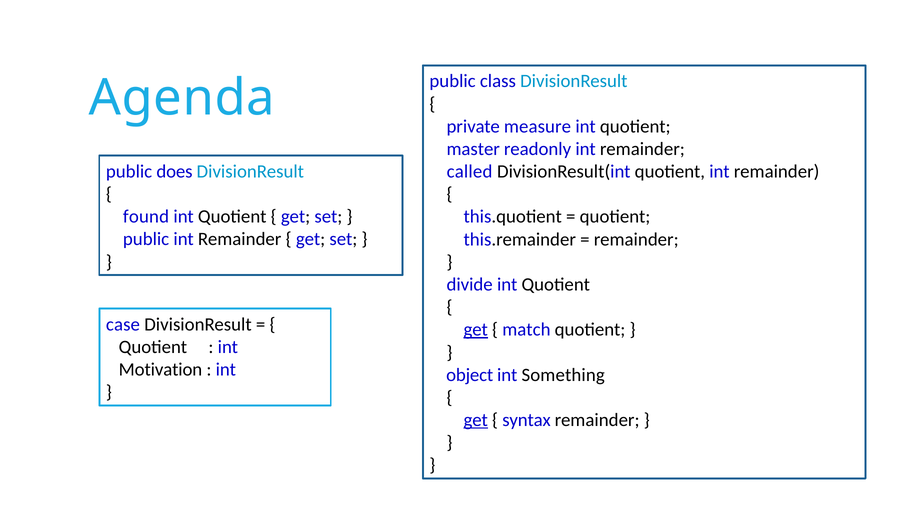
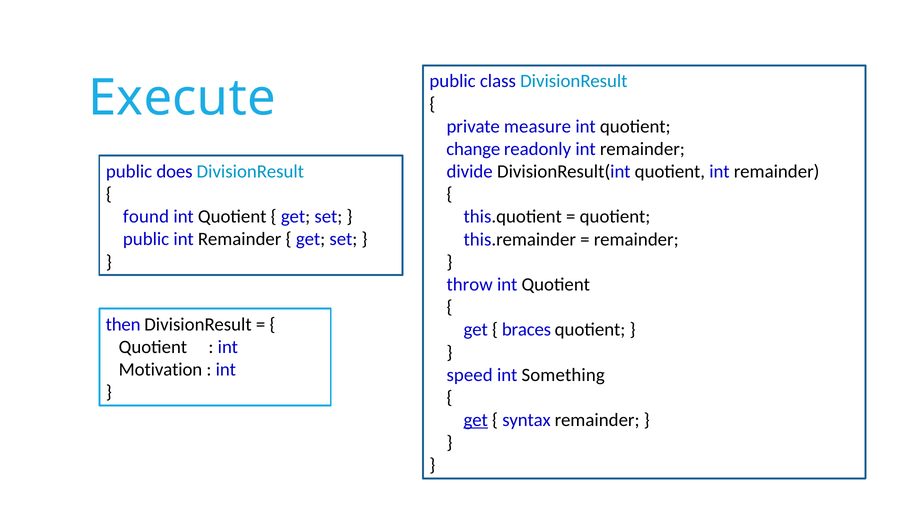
Agenda: Agenda -> Execute (182, 98)
master: master -> change (473, 149)
called: called -> divide (470, 172)
divide: divide -> throw (470, 284)
case: case -> then (123, 324)
get underline: present -> none (476, 330)
match: match -> braces (526, 330)
object: object -> speed (470, 375)
